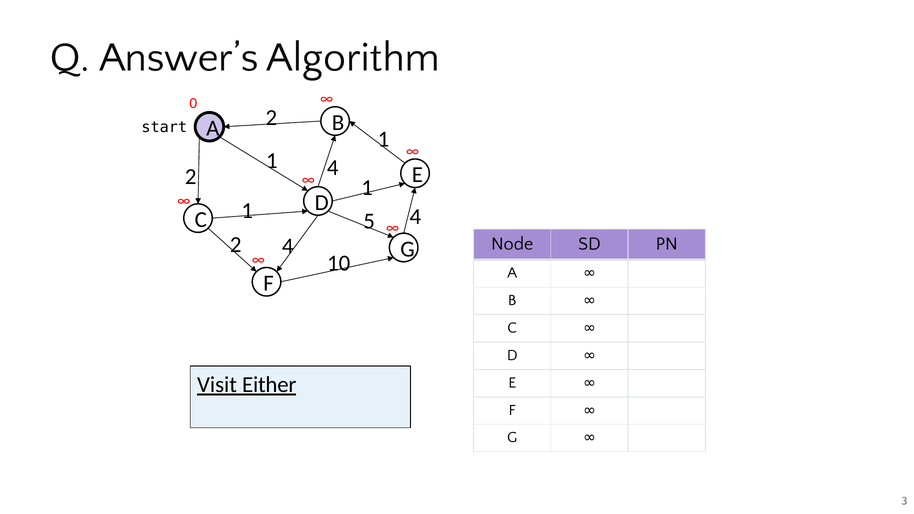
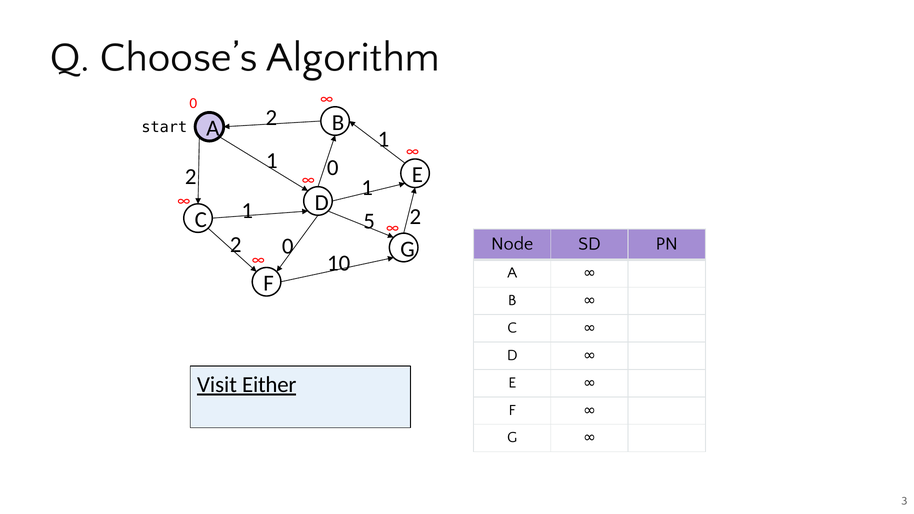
Answer’s: Answer’s -> Choose’s (179, 57)
4: 4 -> 0 (333, 168)
5 4: 4 -> 2 (415, 217)
4: 4 -> 0 (288, 246)
